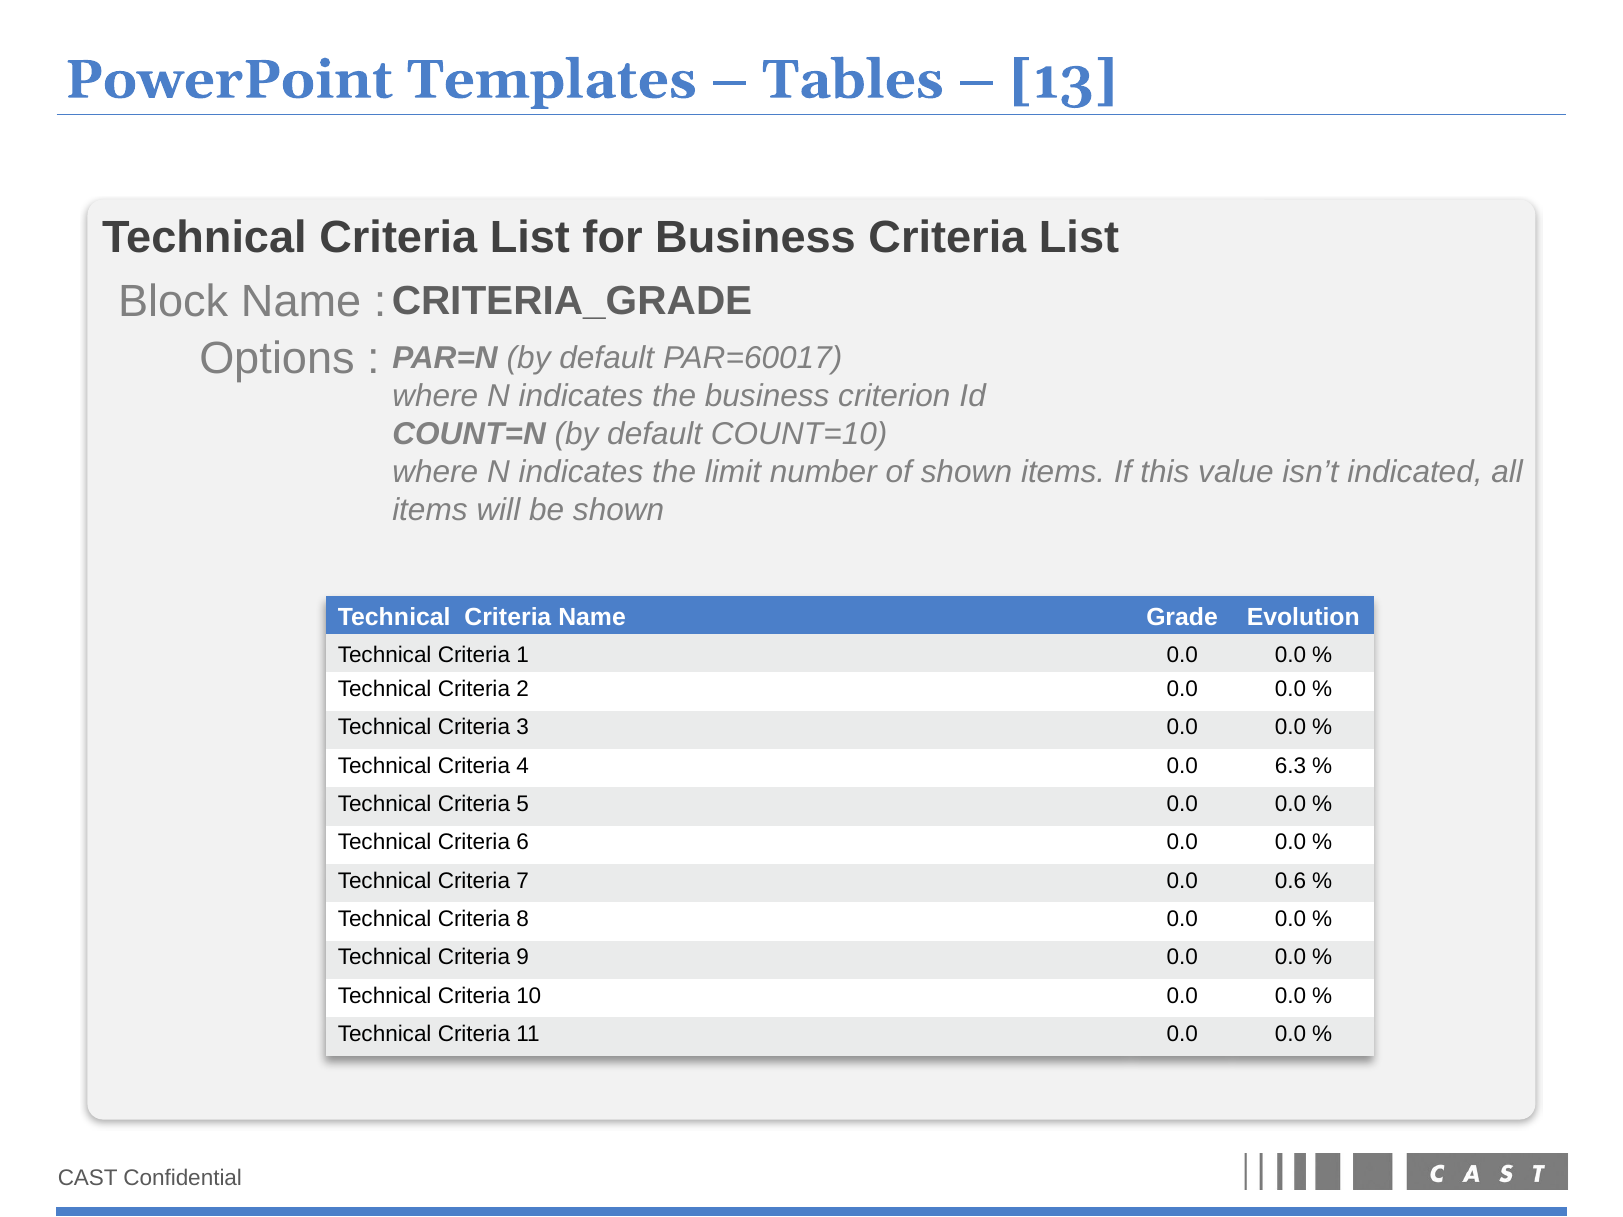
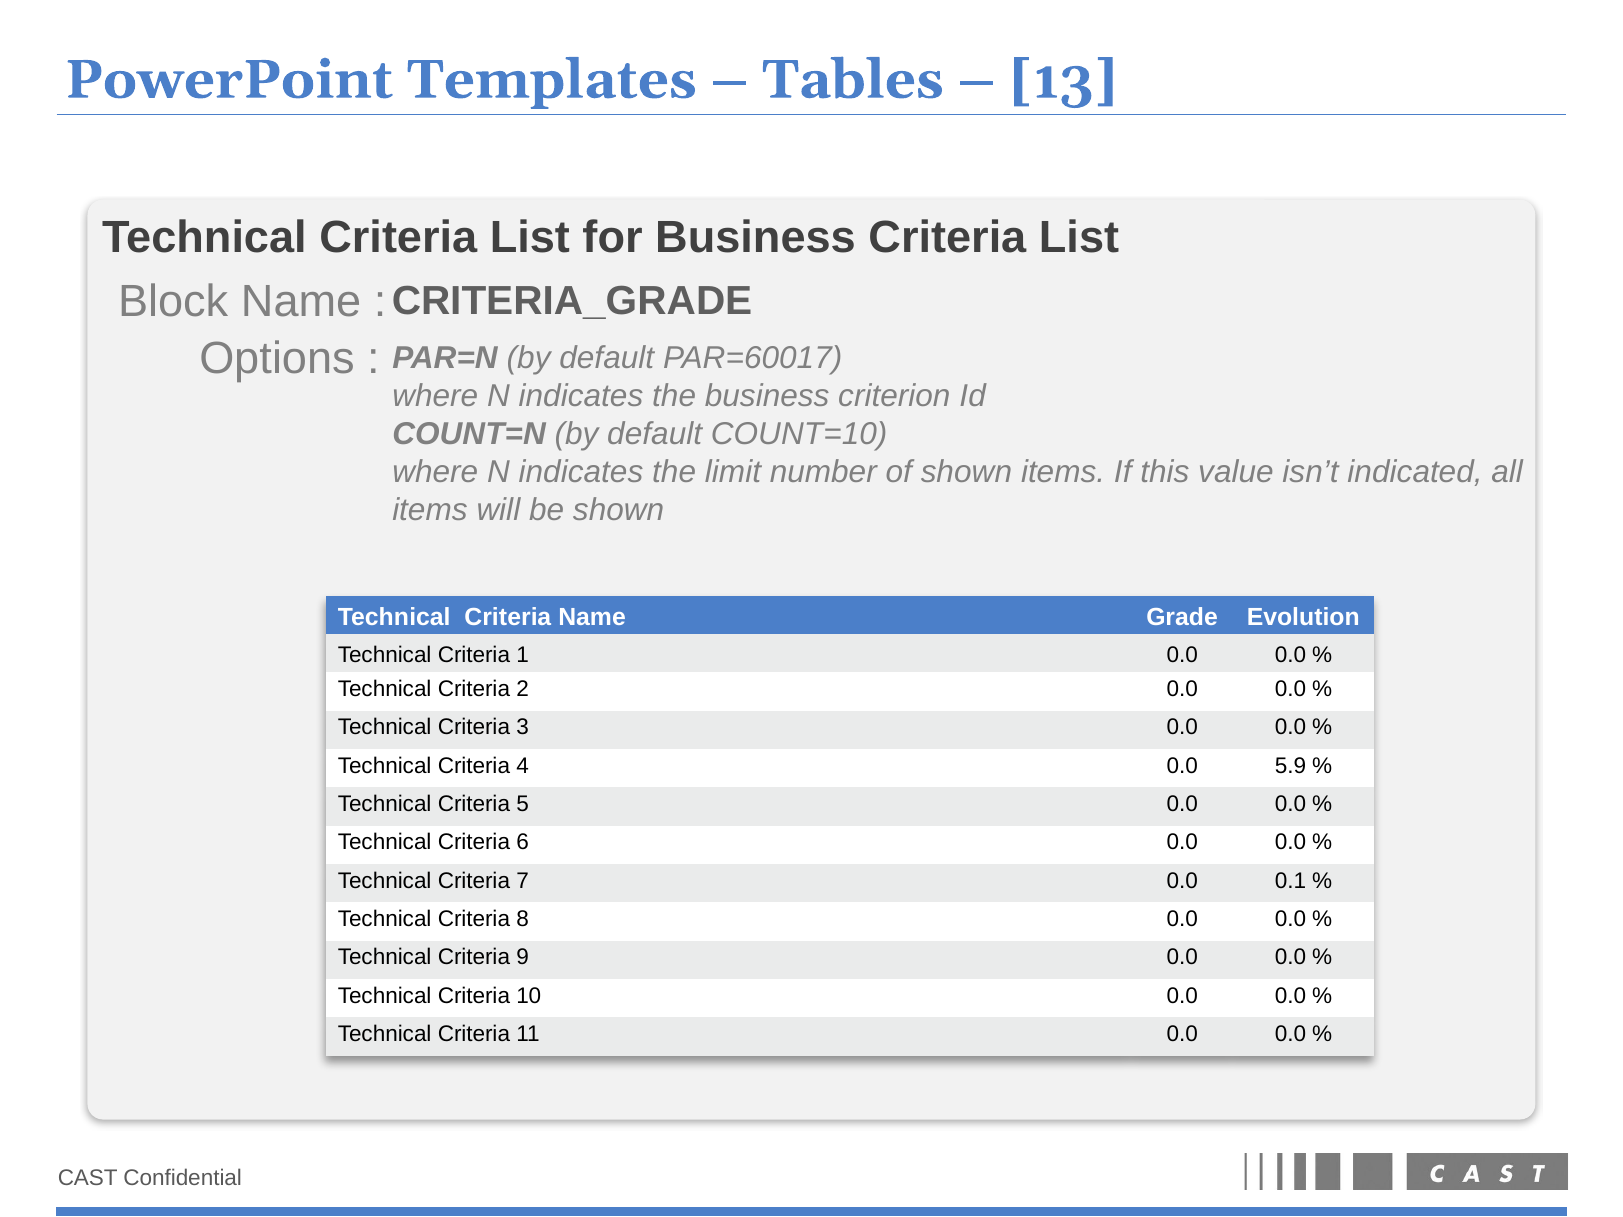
6.3: 6.3 -> 5.9 (1291, 766)
0.6: 0.6 -> 0.1 (1291, 881)
